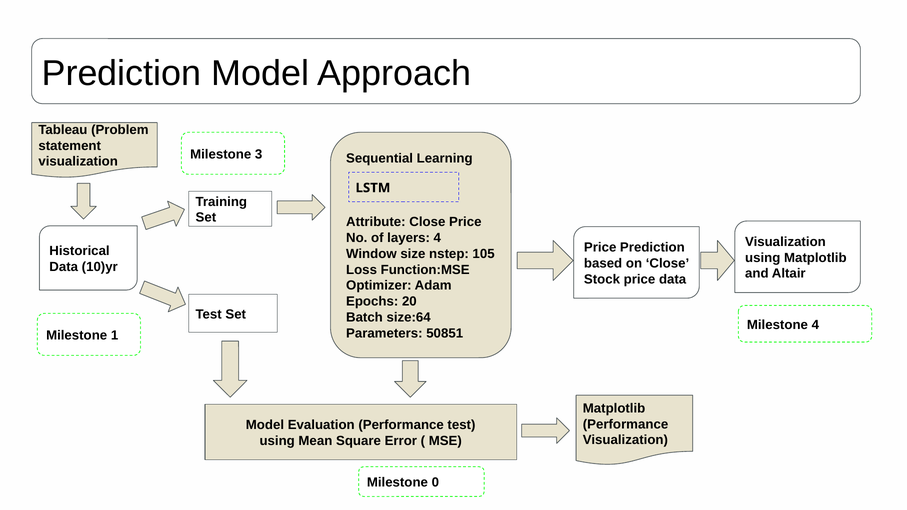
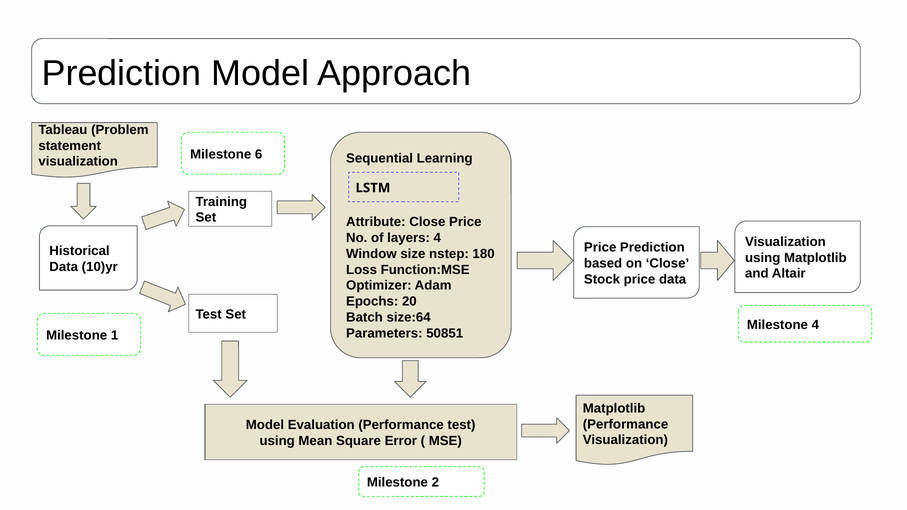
3: 3 -> 6 (259, 154)
105: 105 -> 180 (484, 254)
0: 0 -> 2 (435, 483)
